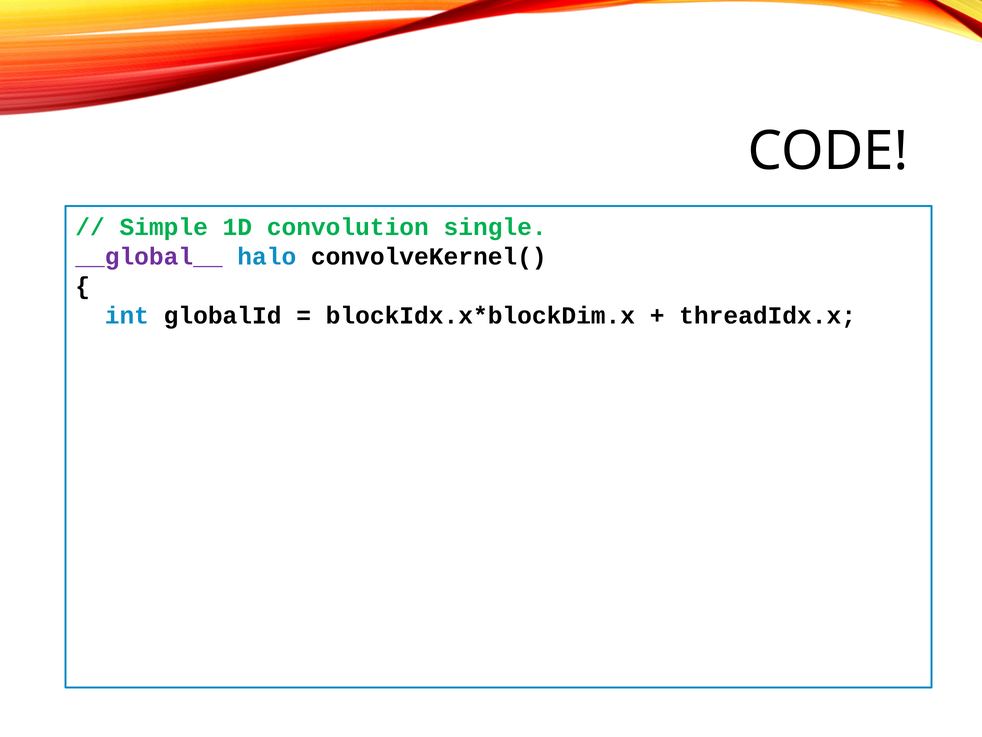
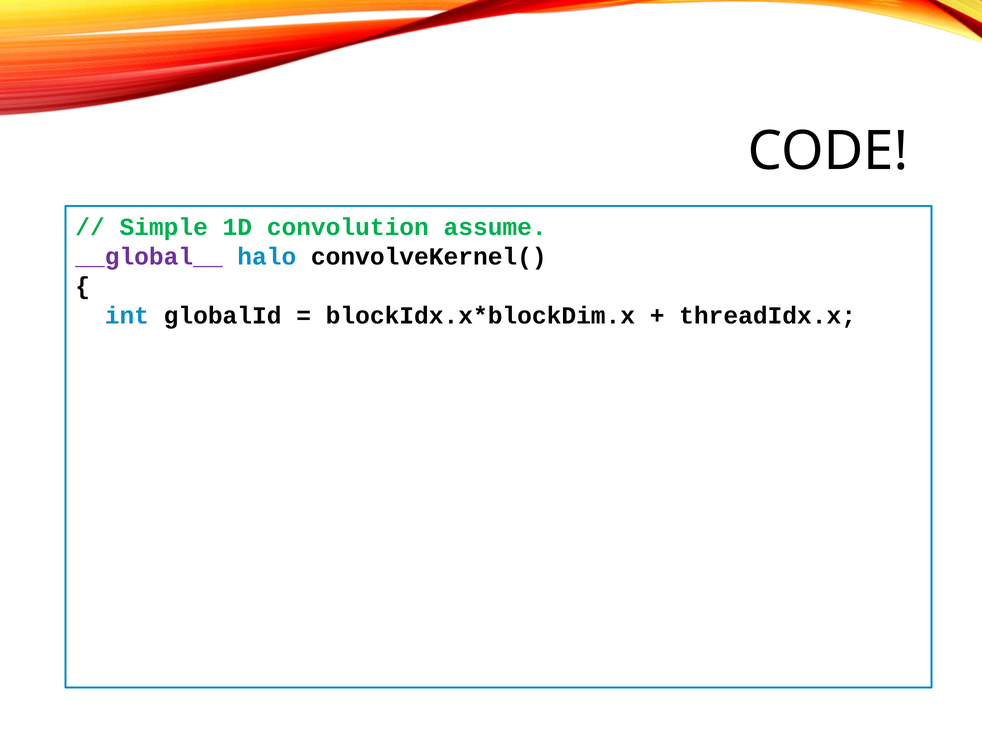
single: single -> assume (495, 227)
